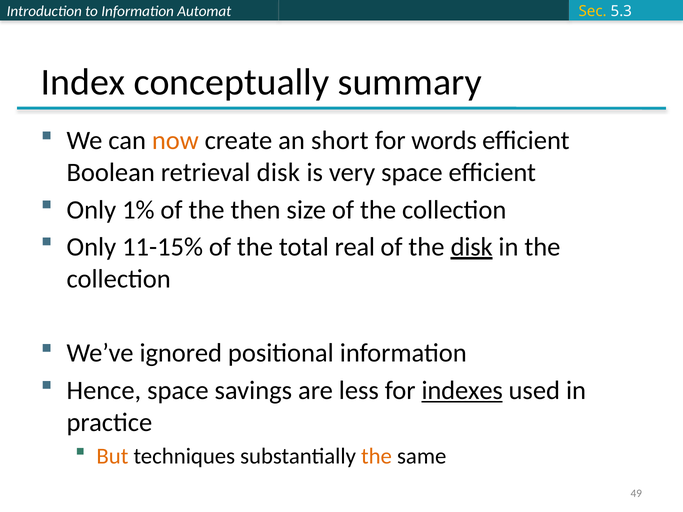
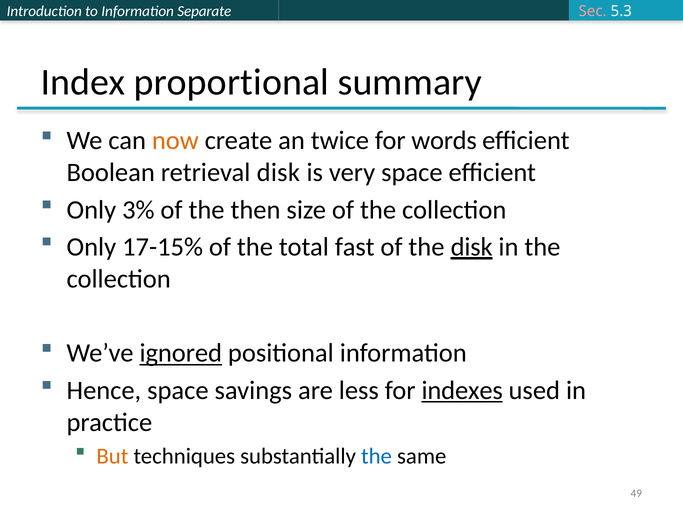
Automat: Automat -> Separate (204, 11)
Sec colour: yellow -> pink (593, 11)
conceptually: conceptually -> proportional (231, 82)
short: short -> twice (340, 141)
1%: 1% -> 3% (138, 210)
11-15%: 11-15% -> 17-15% (163, 247)
real: real -> fast (355, 247)
ignored underline: none -> present (181, 353)
the colour: orange -> blue (376, 456)
